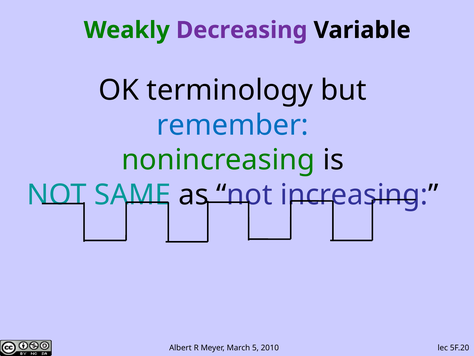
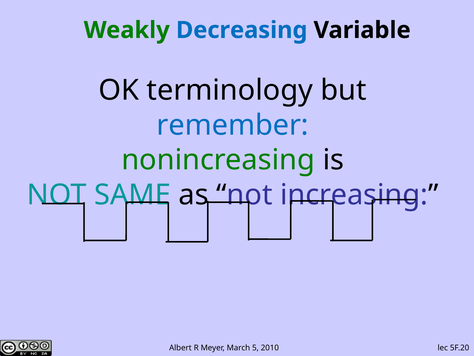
Decreasing colour: purple -> blue (242, 30)
